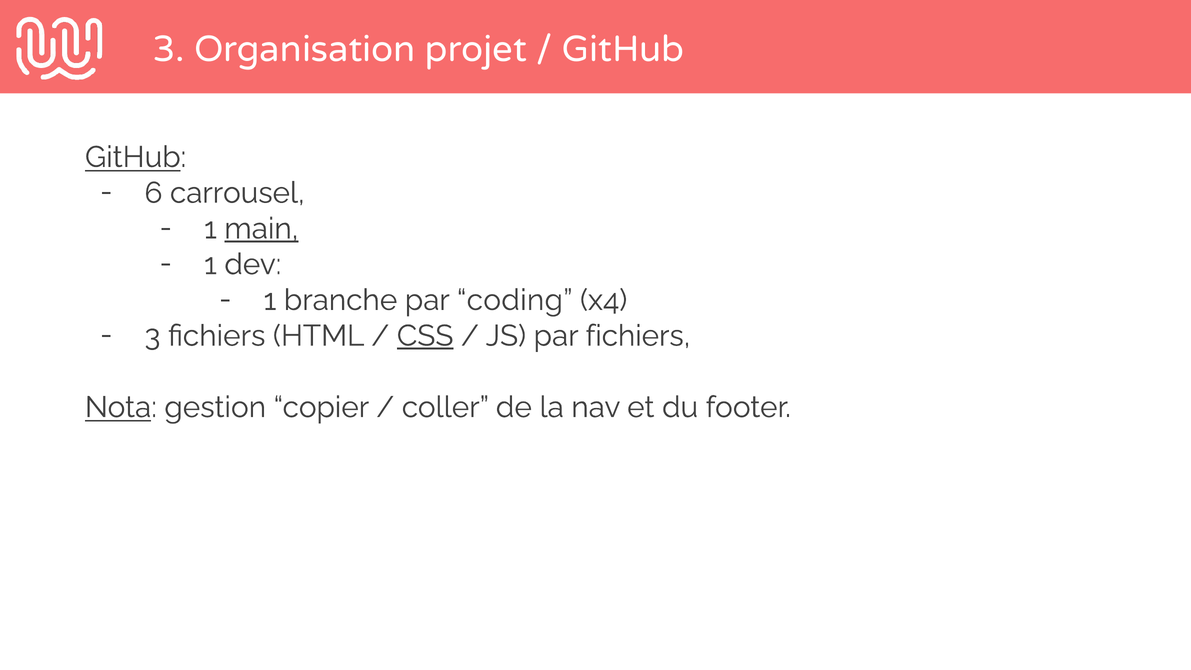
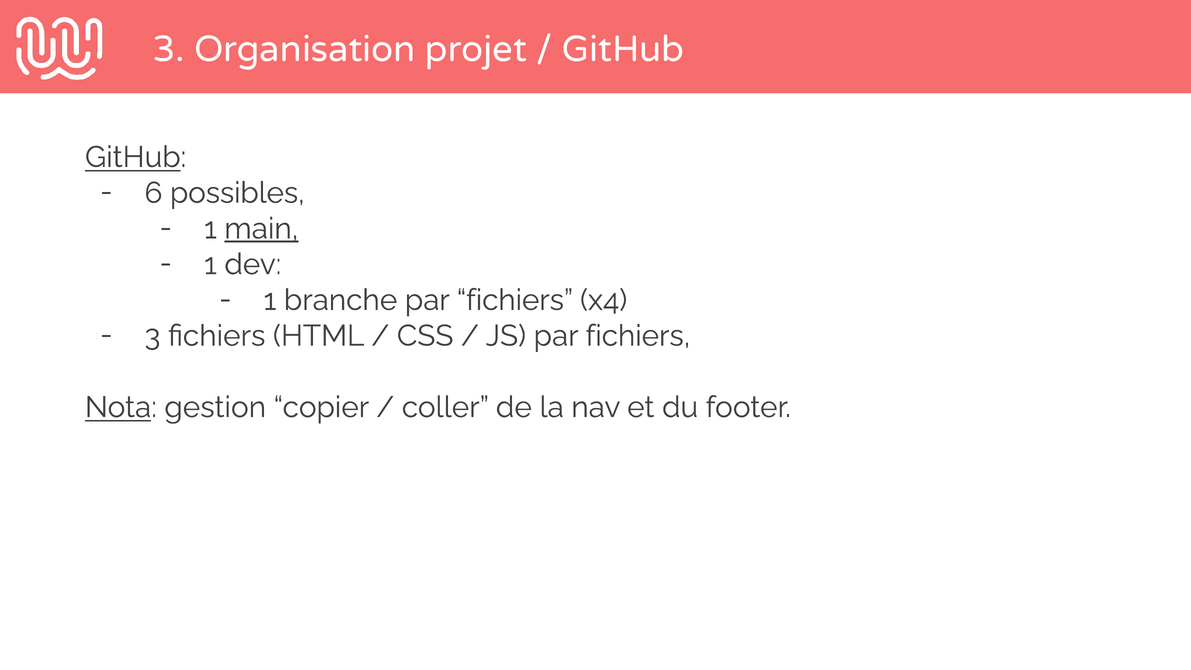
carrousel: carrousel -> possibles (237, 193)
branche par coding: coding -> fichiers (515, 300)
CSS underline: present -> none (425, 336)
